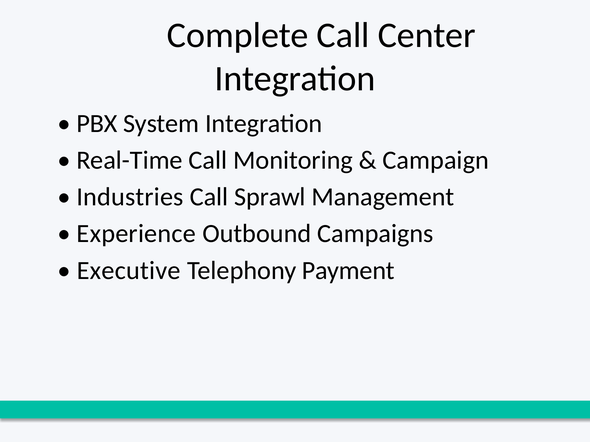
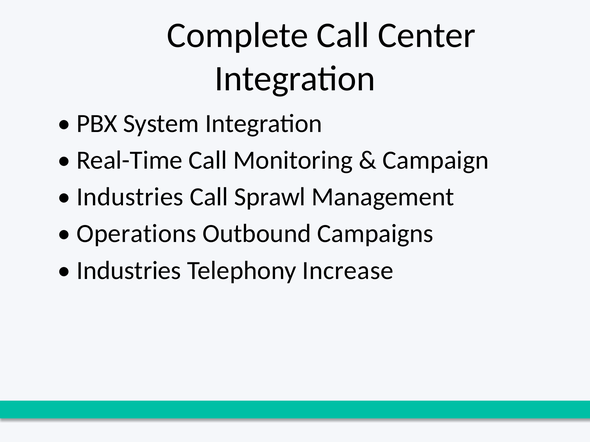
Experience: Experience -> Operations (136, 234)
Executive: Executive -> Industries (129, 271)
Payment: Payment -> Increase (348, 271)
